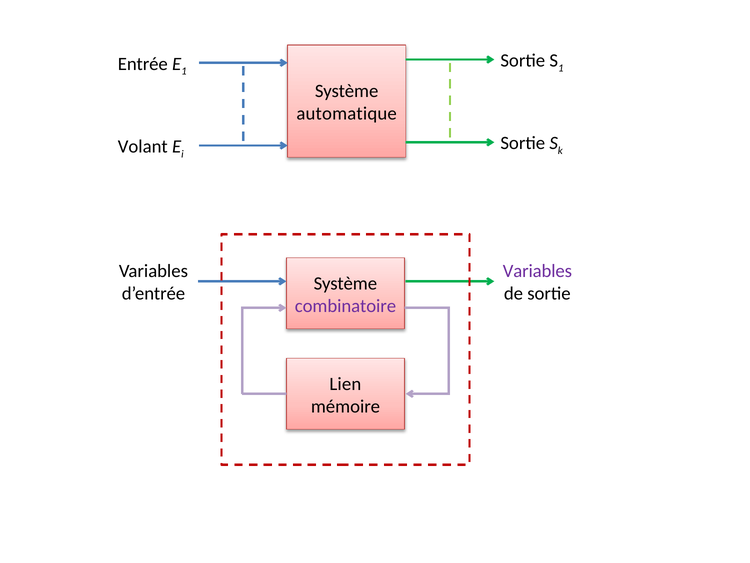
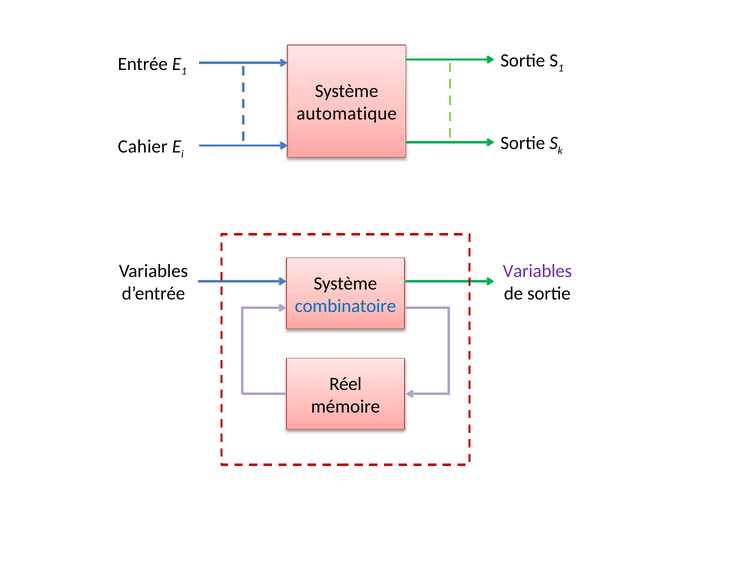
Volant: Volant -> Cahier (143, 146)
combinatoire colour: purple -> blue (345, 306)
Lien: Lien -> Réel (346, 383)
